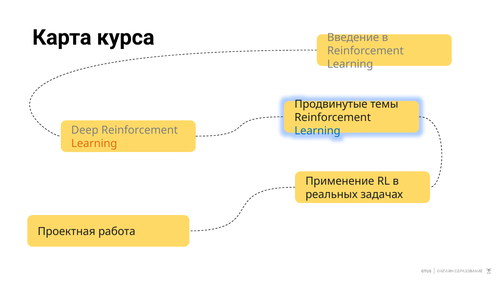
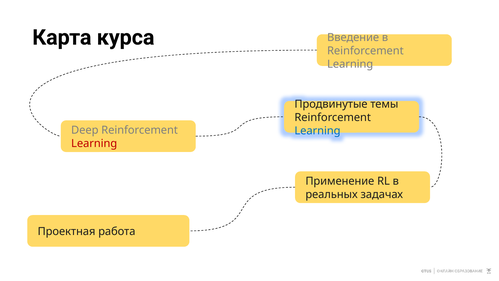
Learning colour: orange -> red (94, 143)
